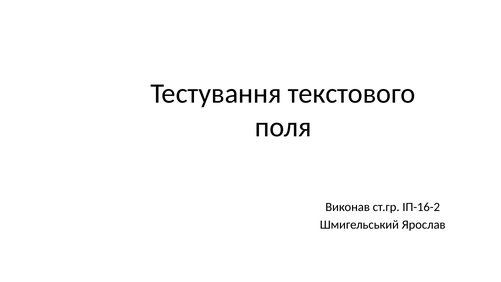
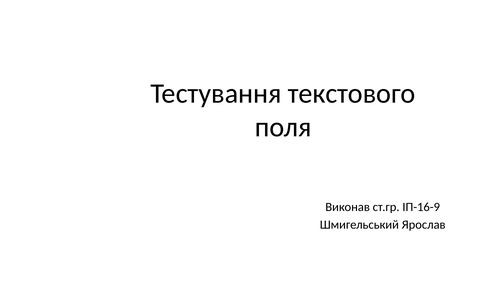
ІП-16-2: ІП-16-2 -> ІП-16-9 (421, 207)
